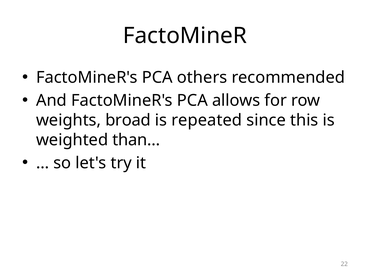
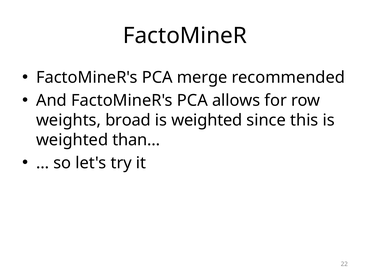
others: others -> merge (202, 78)
repeated: repeated -> weighted (207, 120)
